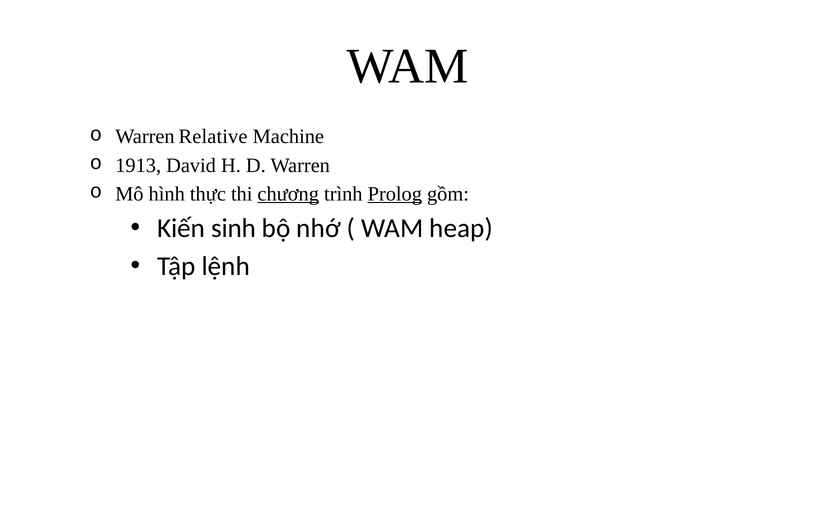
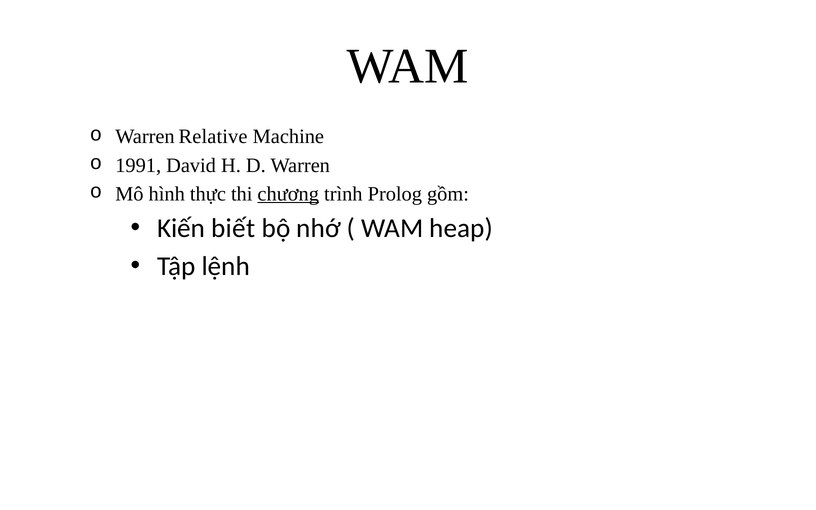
1913: 1913 -> 1991 (138, 165)
Prolog underline: present -> none (395, 194)
sinh: sinh -> biết (233, 228)
